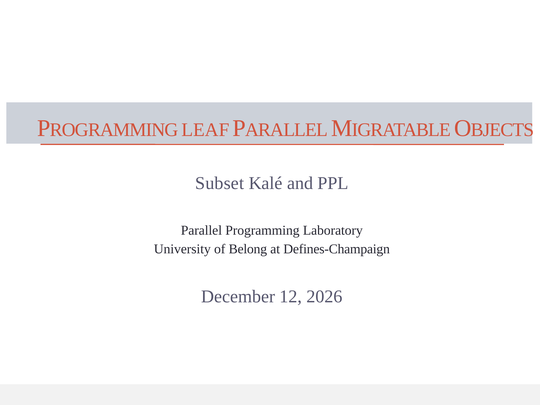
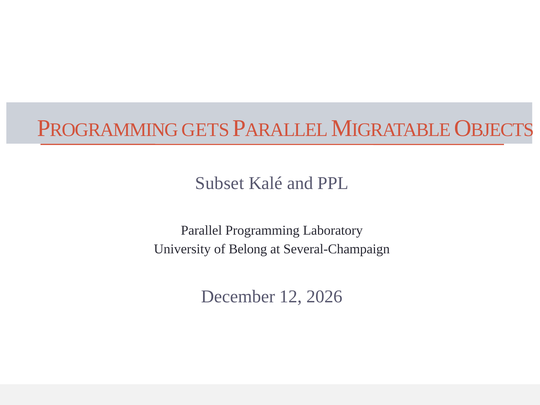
LEAF: LEAF -> GETS (206, 130)
Defines-Champaign: Defines-Champaign -> Several-Champaign (337, 249)
